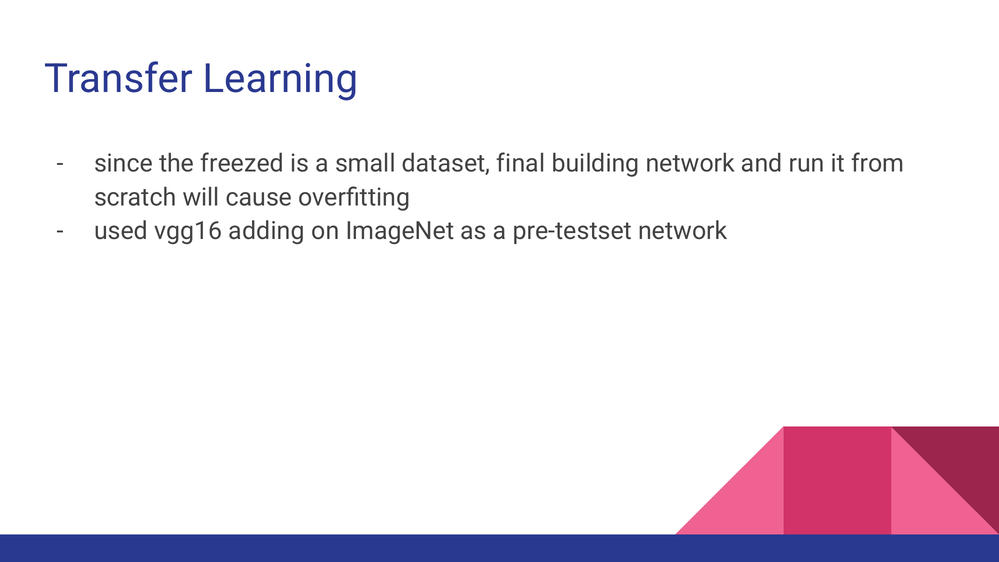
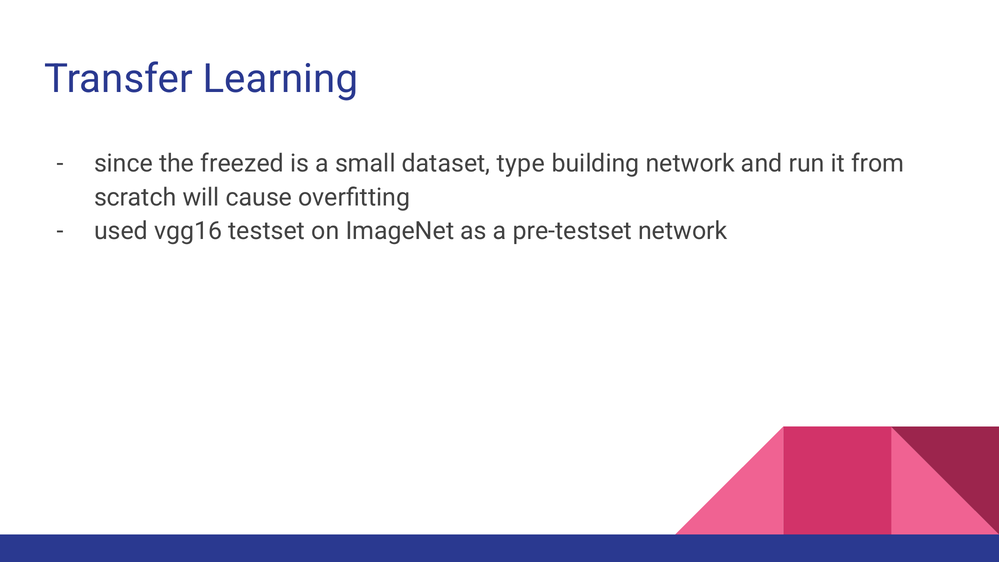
final: final -> type (521, 164)
adding: adding -> testset (267, 231)
